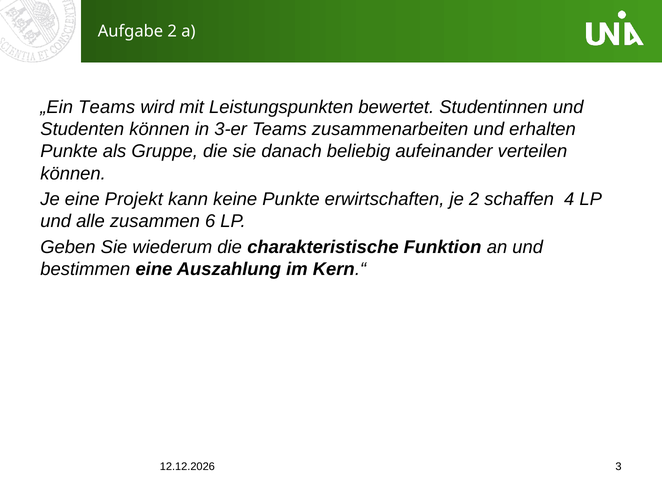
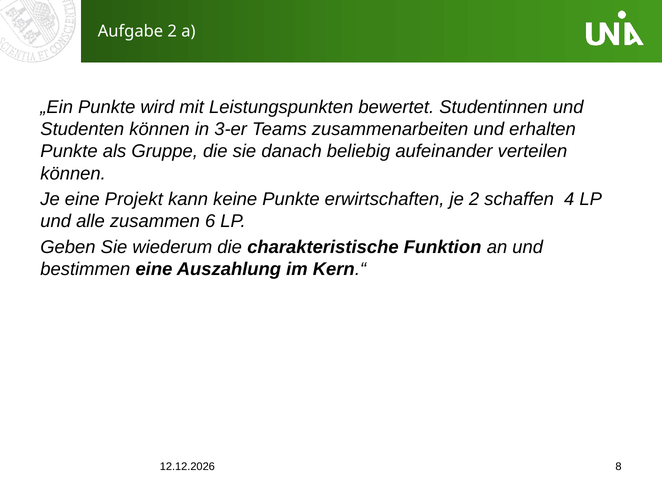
„Ein Teams: Teams -> Punkte (107, 107)
3: 3 -> 8 (619, 467)
